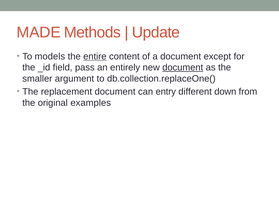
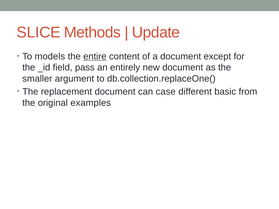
MADE: MADE -> SLICE (39, 32)
document underline: present -> none (183, 68)
entry: entry -> case (166, 92)
down: down -> basic (225, 92)
